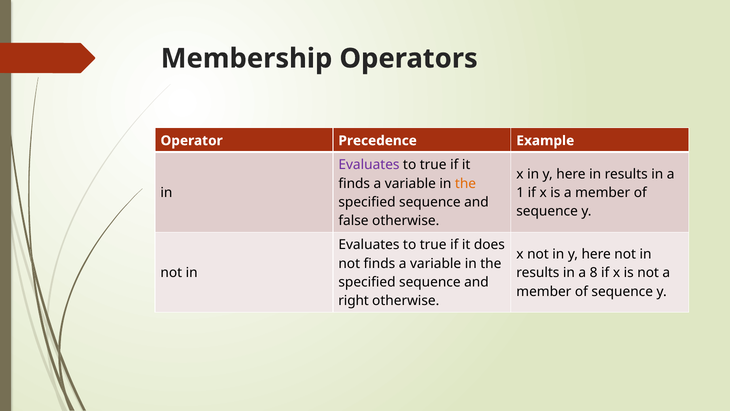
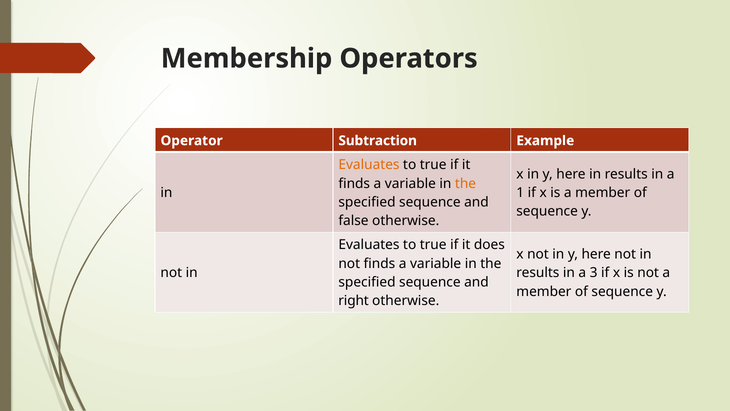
Precedence: Precedence -> Subtraction (378, 141)
Evaluates colour: purple -> orange (369, 165)
8: 8 -> 3 (594, 273)
